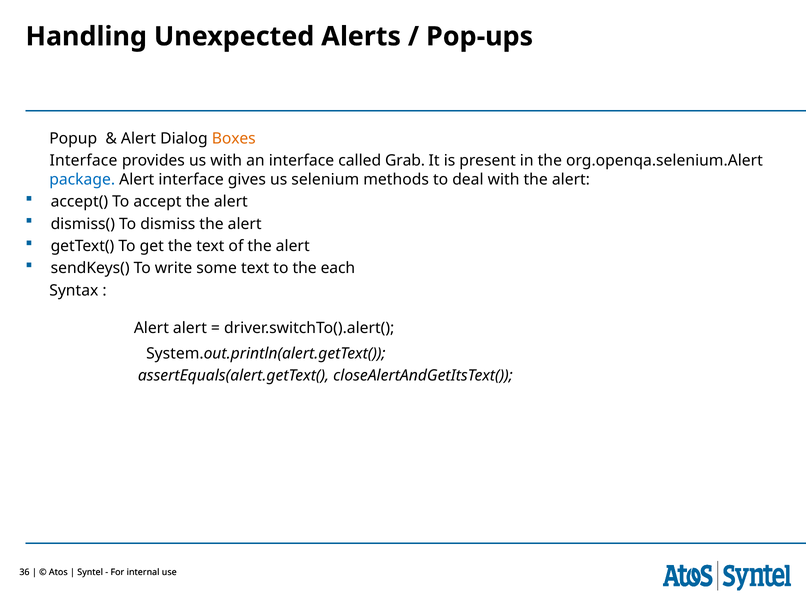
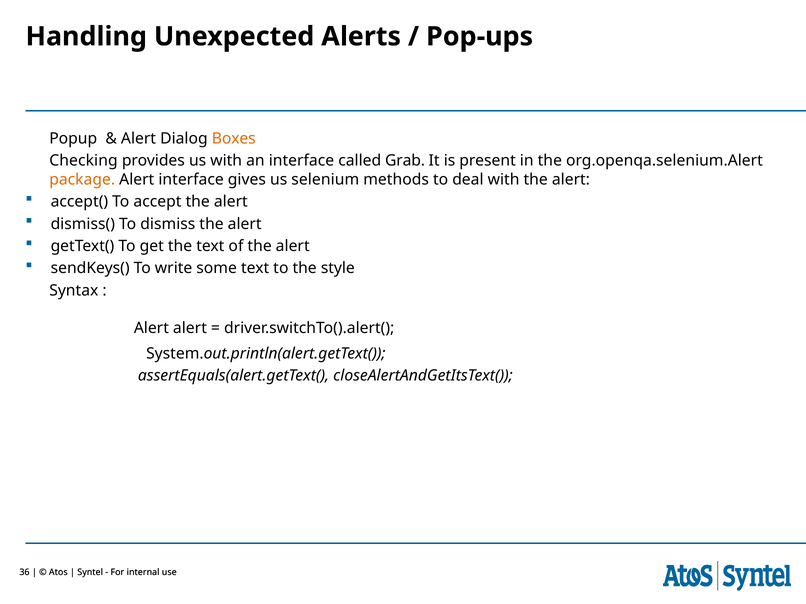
Interface: Interface -> Checking (83, 161)
package colour: blue -> orange (82, 180)
each: each -> style (338, 268)
